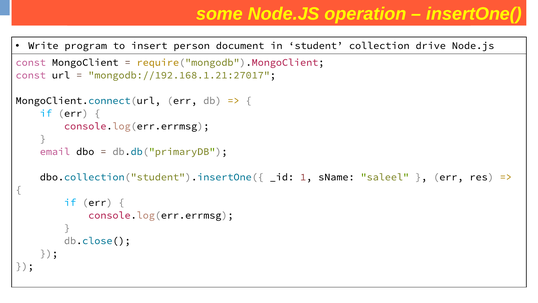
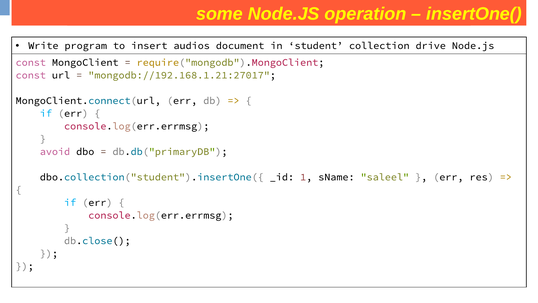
person: person -> audios (192, 46)
email: email -> avoid (55, 151)
